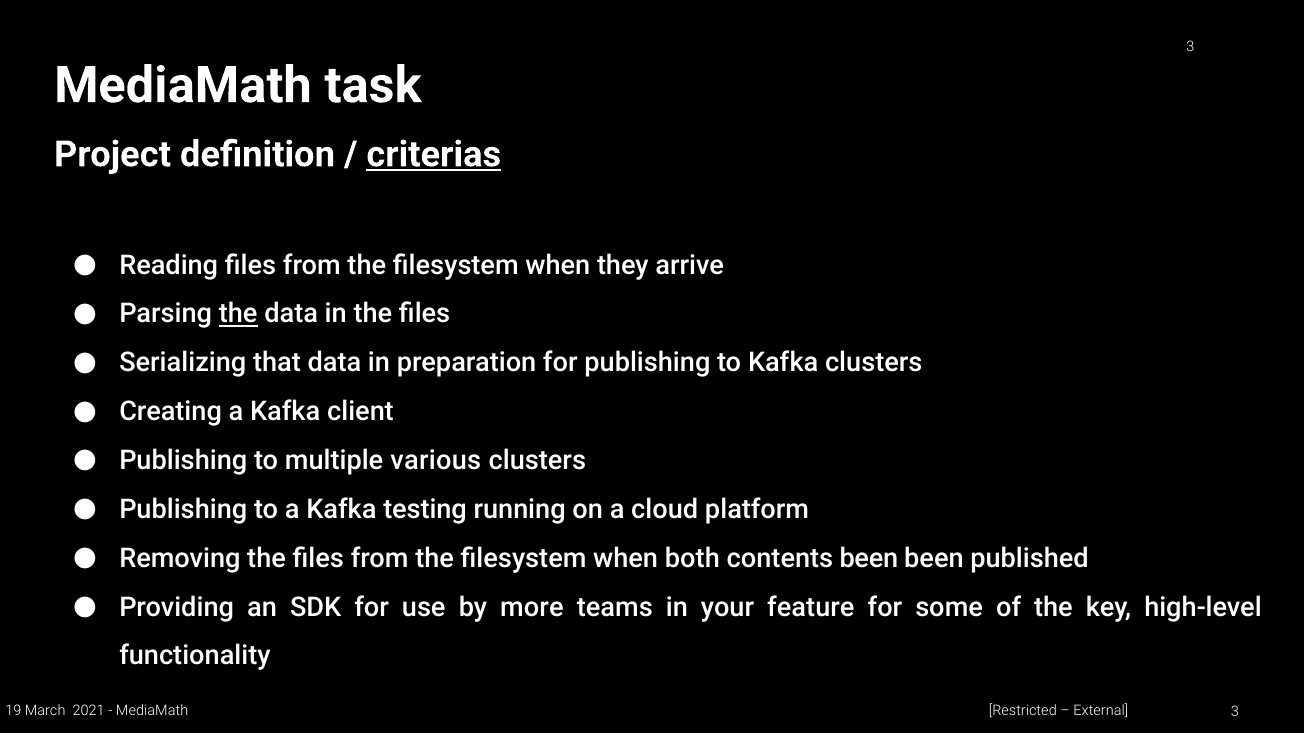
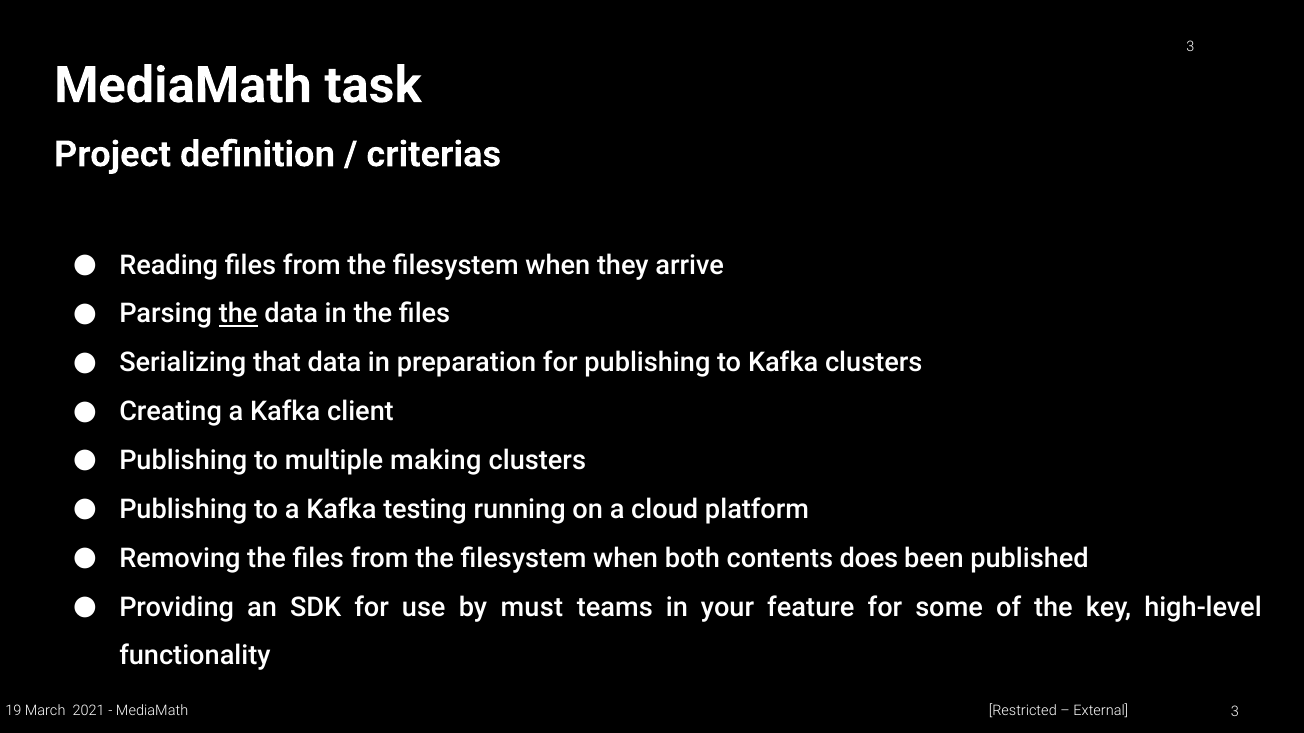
criterias underline: present -> none (434, 154)
various: various -> making (436, 461)
contents been: been -> does (869, 559)
more: more -> must (532, 608)
